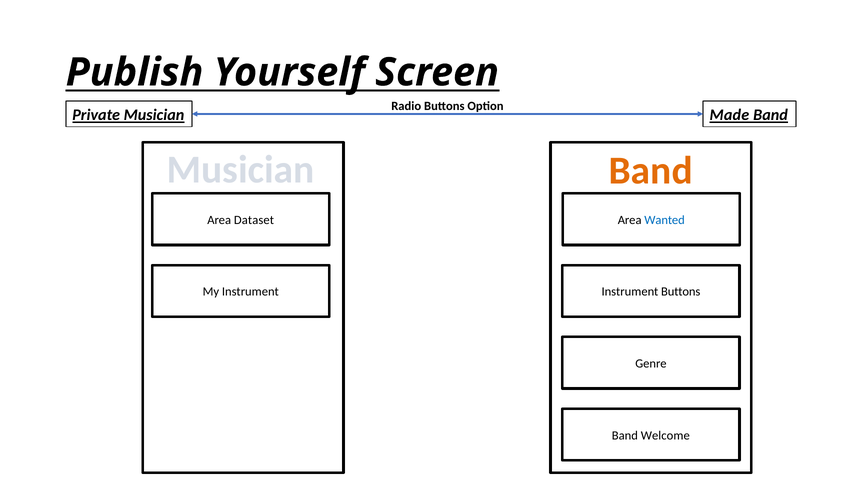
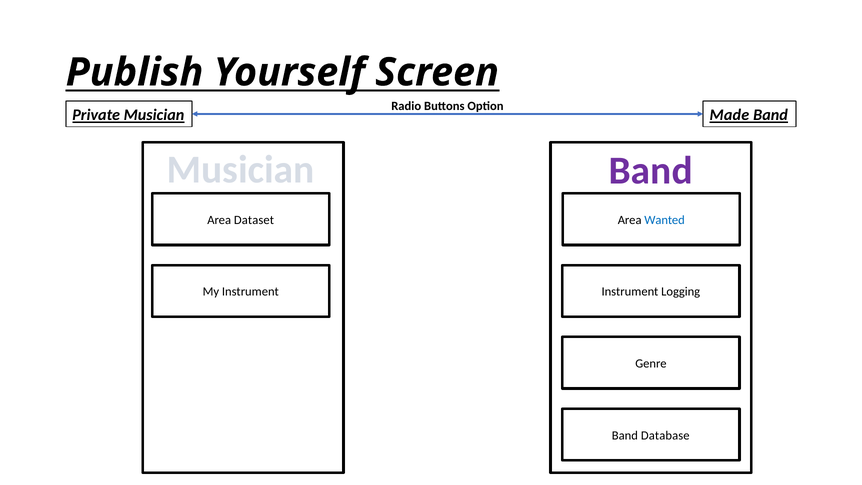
Band colour: orange -> purple (651, 170)
Instrument Buttons: Buttons -> Logging (681, 292)
Welcome: Welcome -> Database (665, 435)
